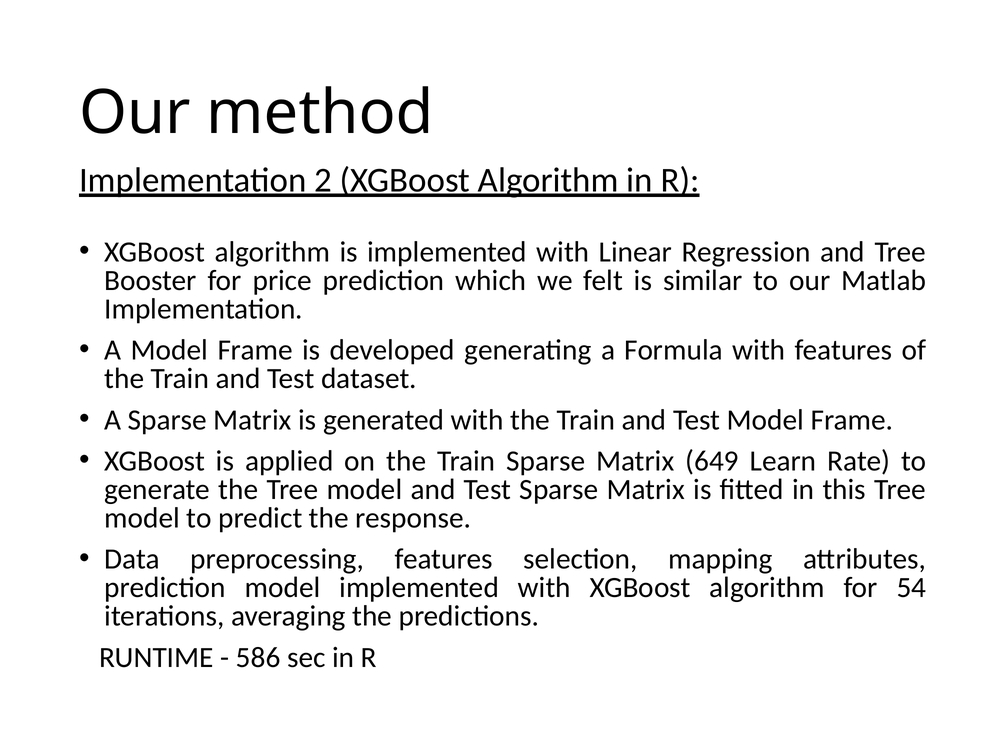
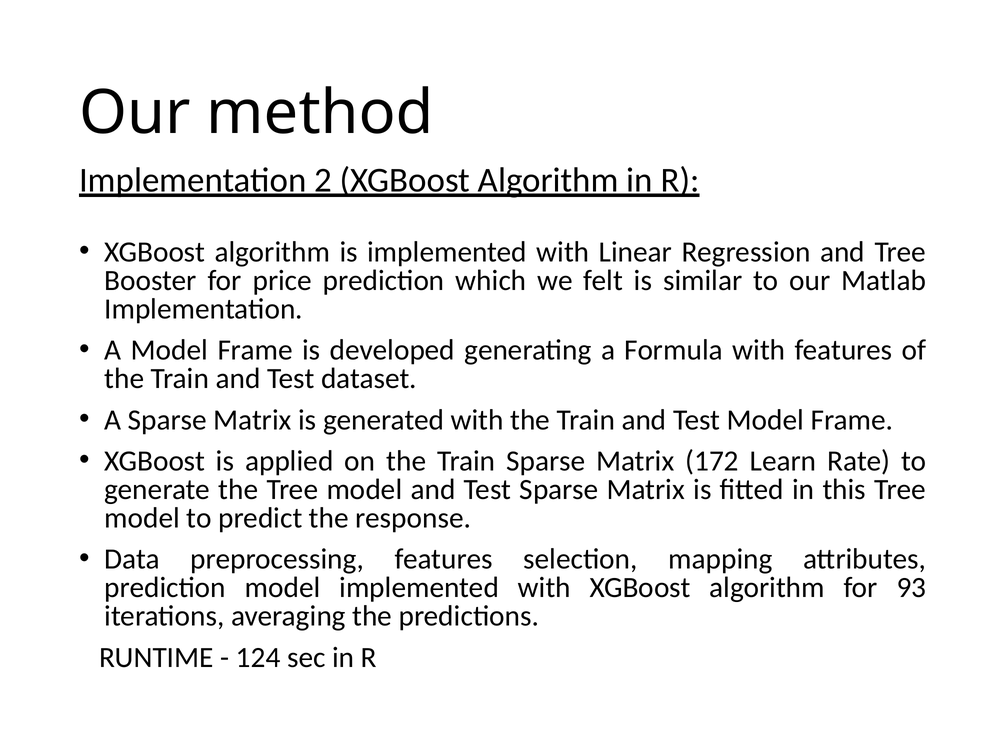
649: 649 -> 172 (712, 461)
54: 54 -> 93 (911, 587)
586: 586 -> 124 (258, 657)
